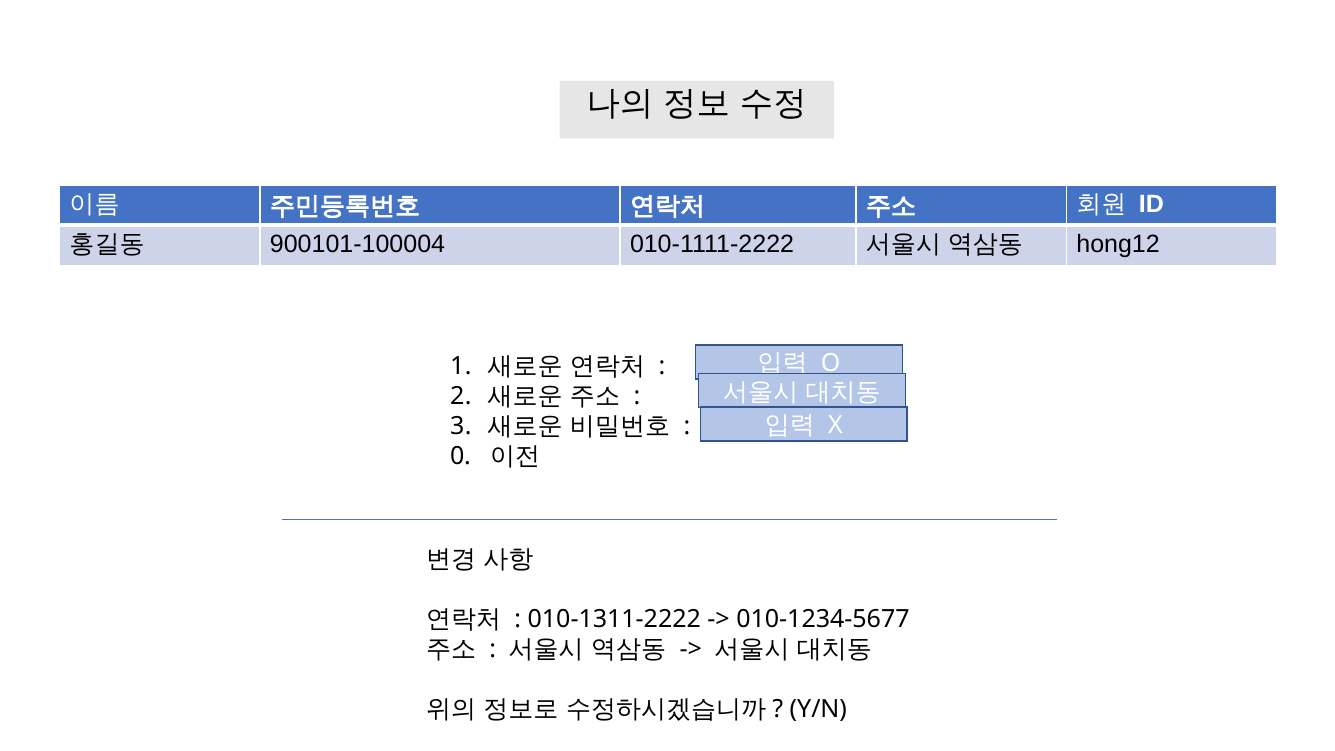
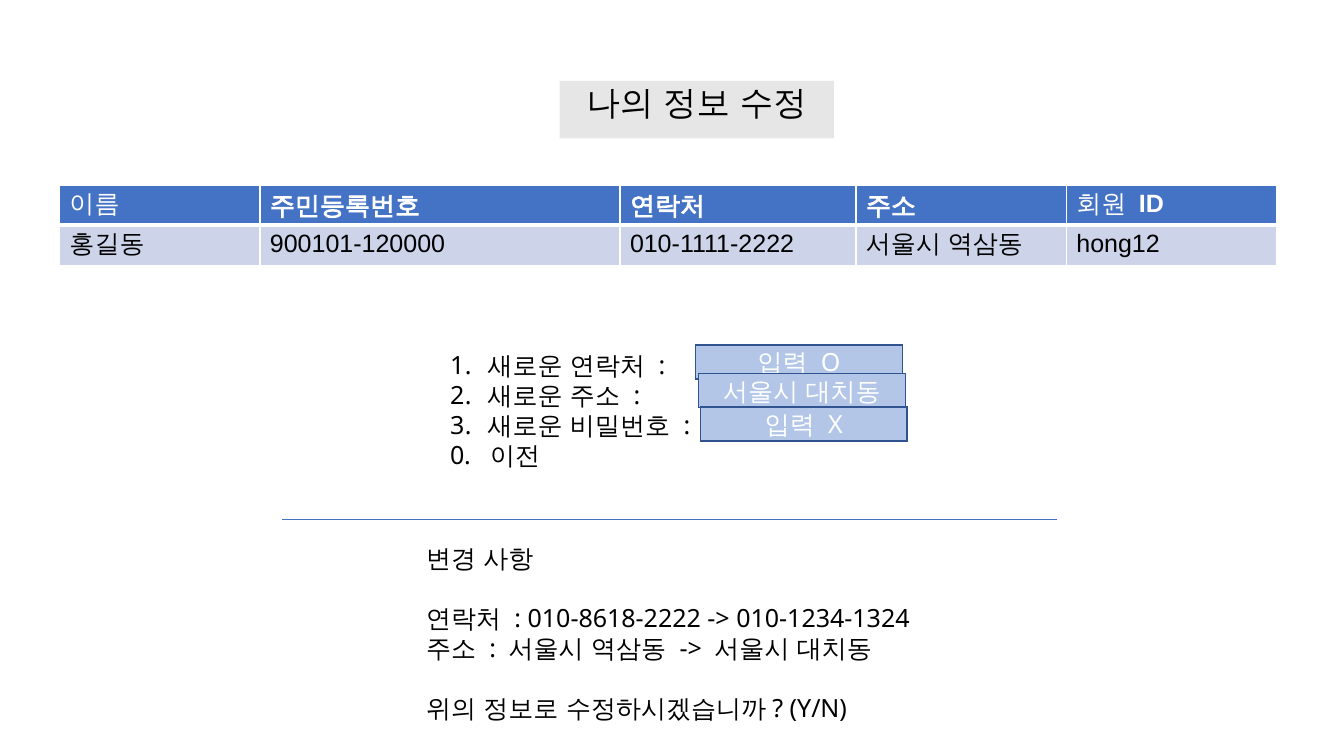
900101-100004: 900101-100004 -> 900101-120000 (358, 244)
010-1311-2222: 010-1311-2222 -> 010-8618-2222 (614, 619)
010-1234-5677: 010-1234-5677 -> 010-1234-1324 (823, 619)
